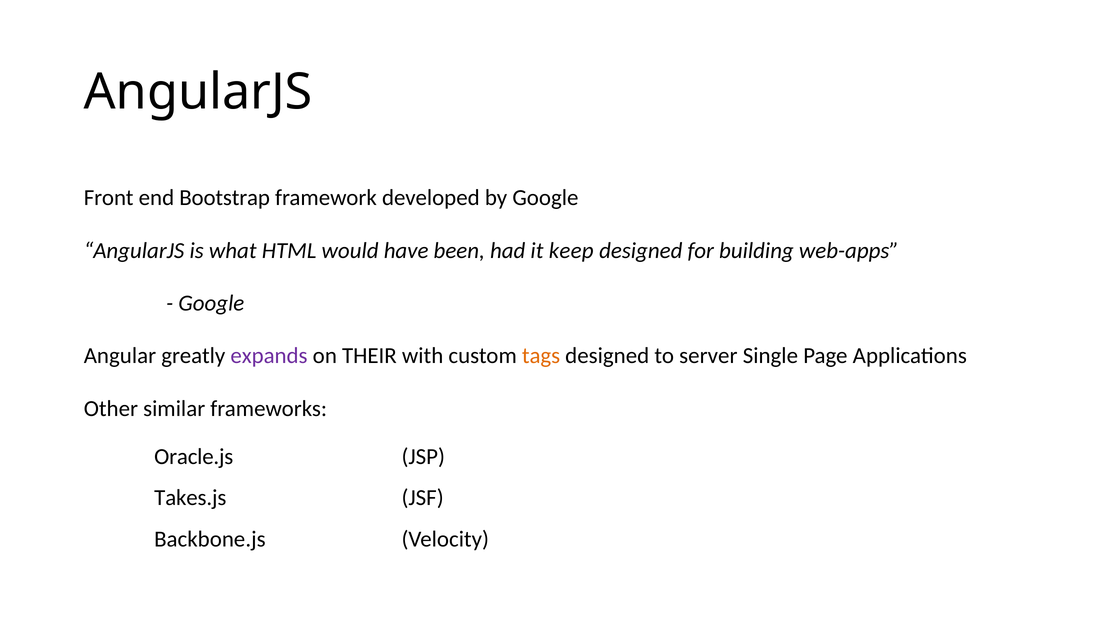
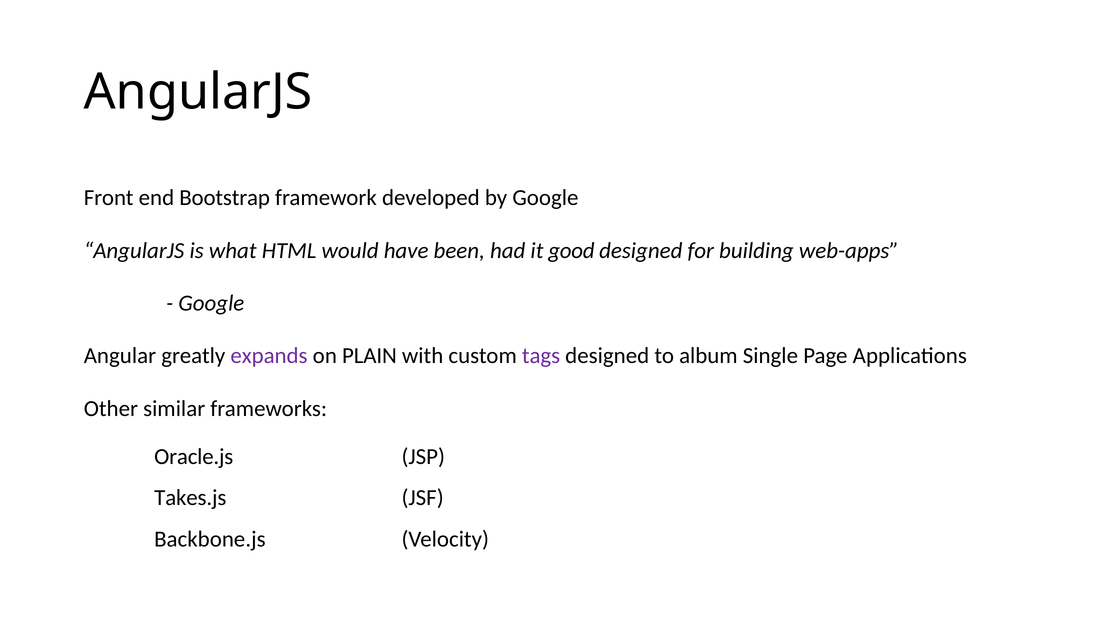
keep: keep -> good (571, 251)
THEIR: THEIR -> PLAIN (369, 356)
tags colour: orange -> purple (541, 356)
server: server -> album (708, 356)
